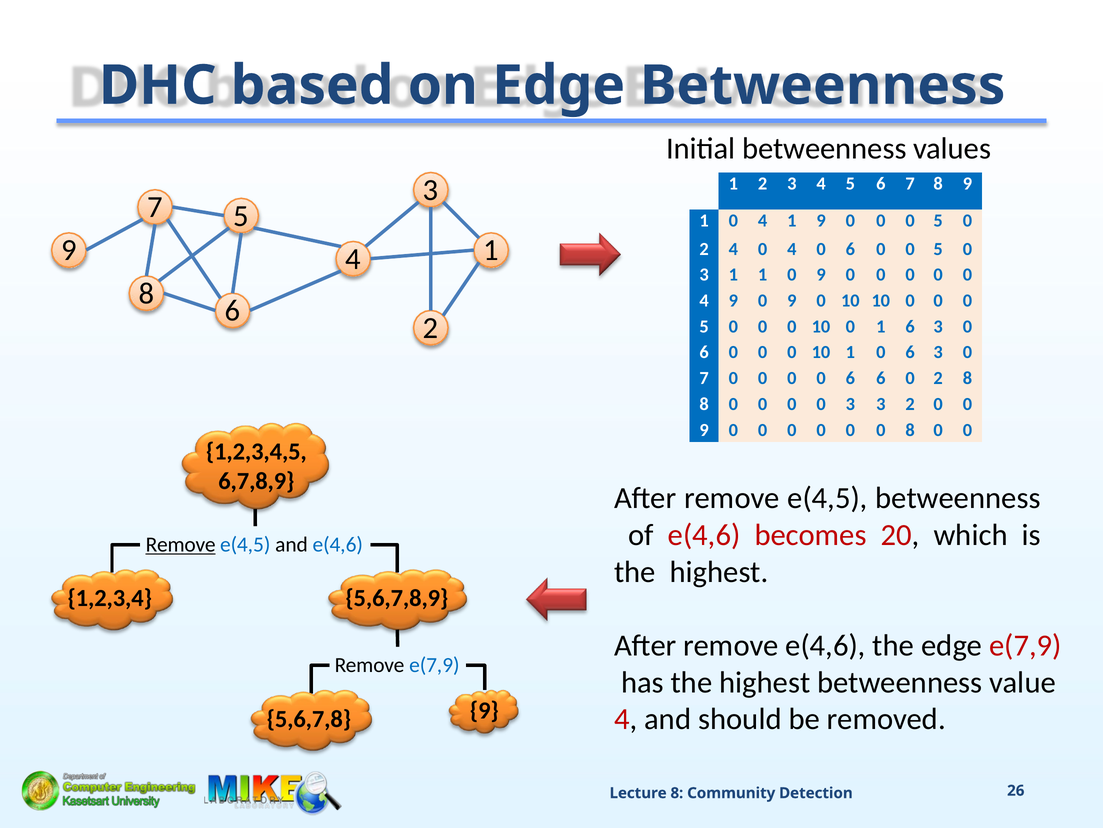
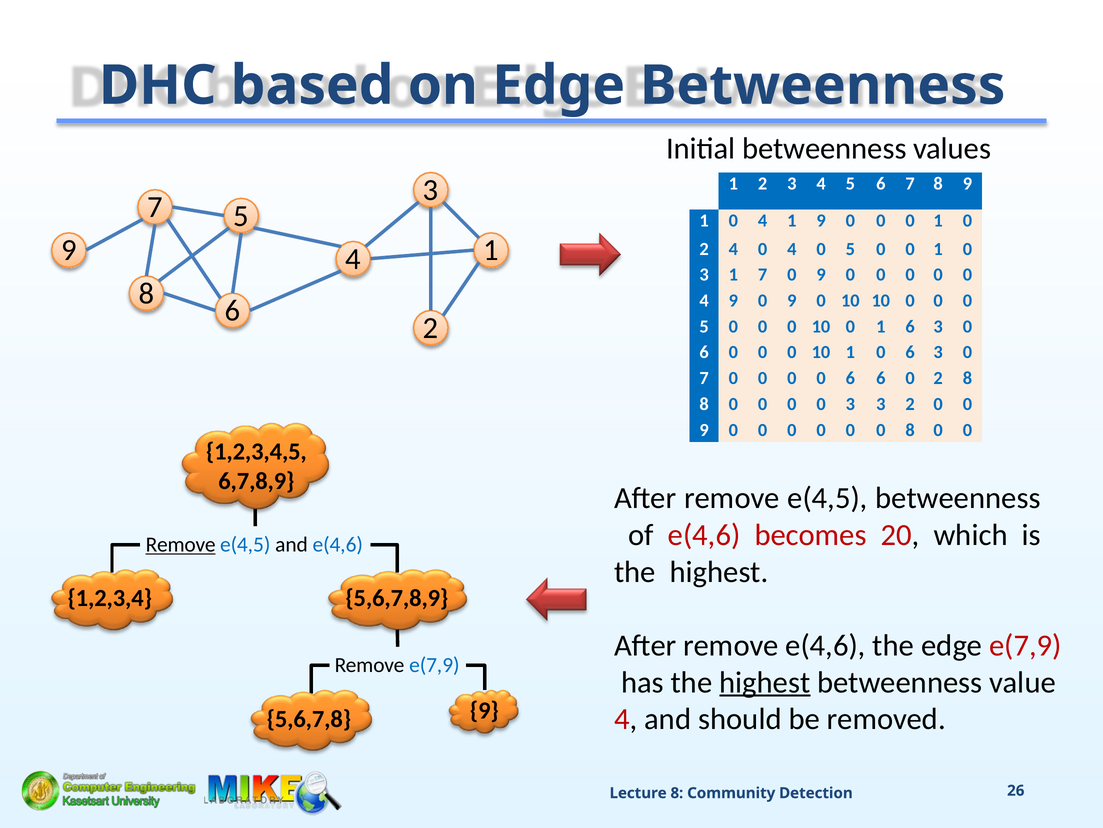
5: 5 -> 1 (938, 221)
4 0 6: 6 -> 5 (850, 249)
5: 5 -> 1 (938, 249)
3 1 1: 1 -> 7 (763, 275)
highest underline: none -> present (765, 682)
